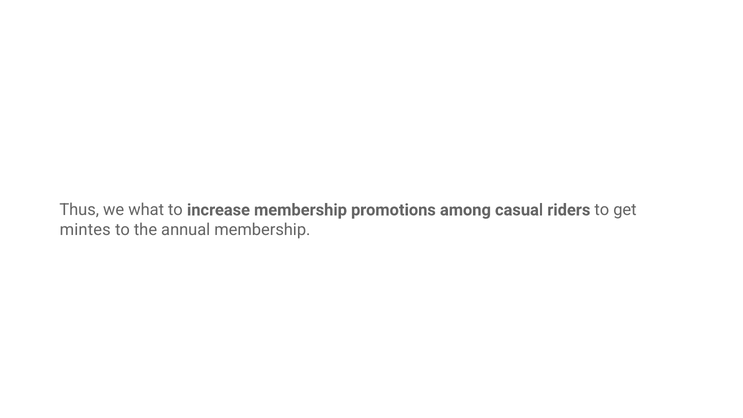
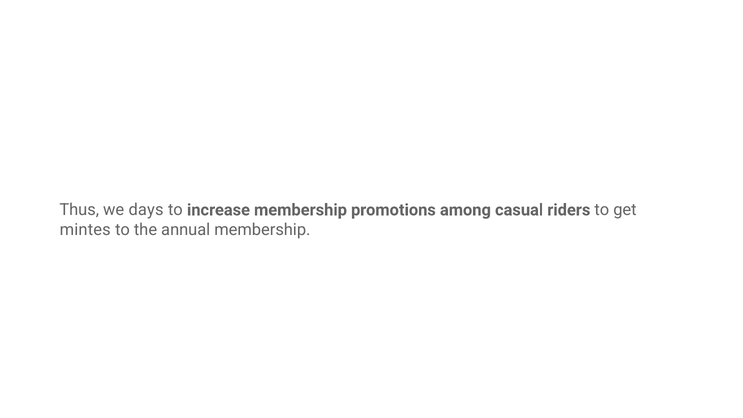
what: what -> days (146, 210)
